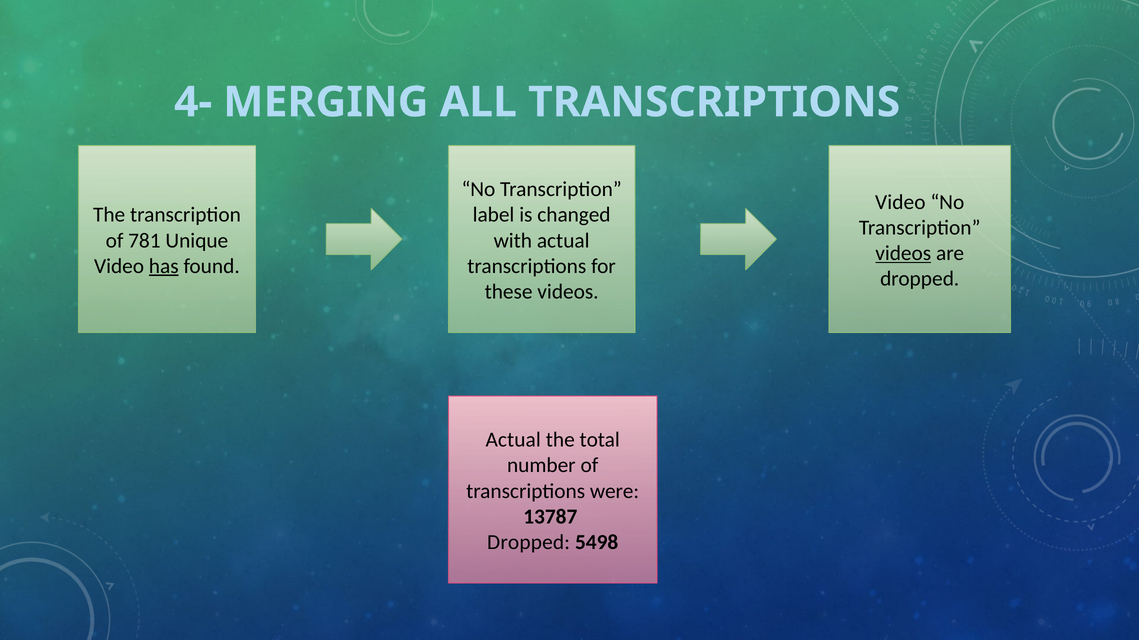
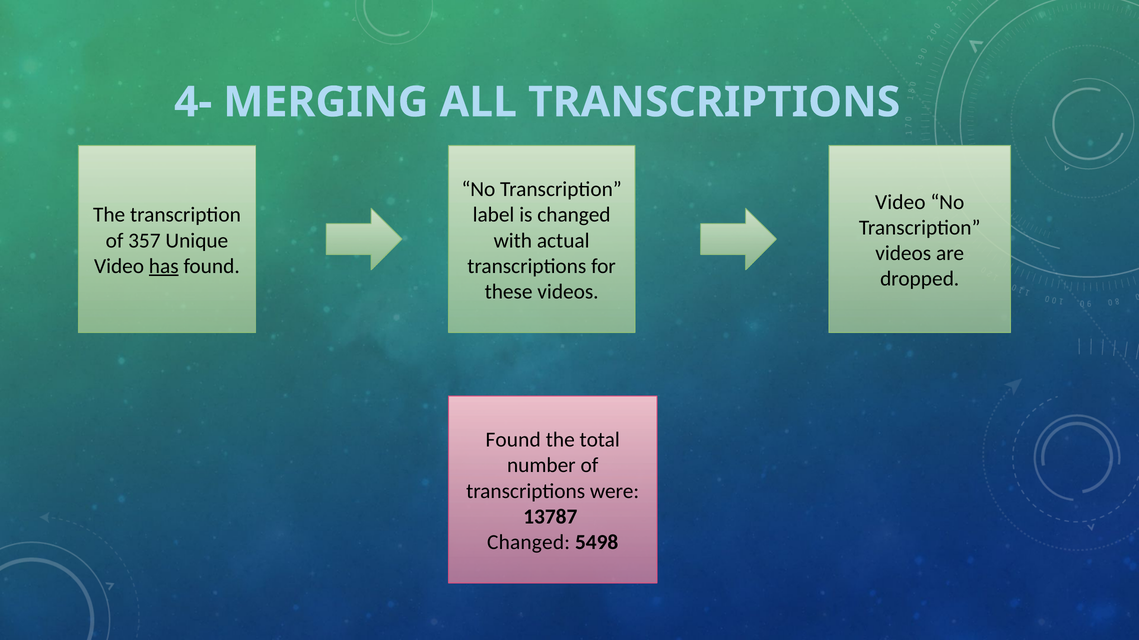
781: 781 -> 357 (144, 241)
videos underline: present -> none (903, 254)
Actual: Actual -> Found (513, 440)
Dropped: Dropped -> Changed (529, 543)
